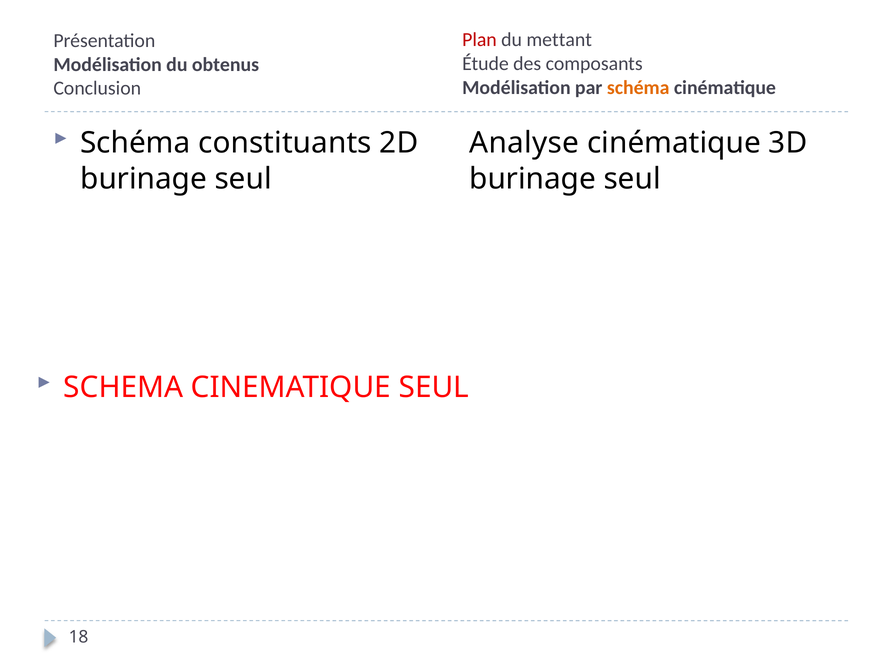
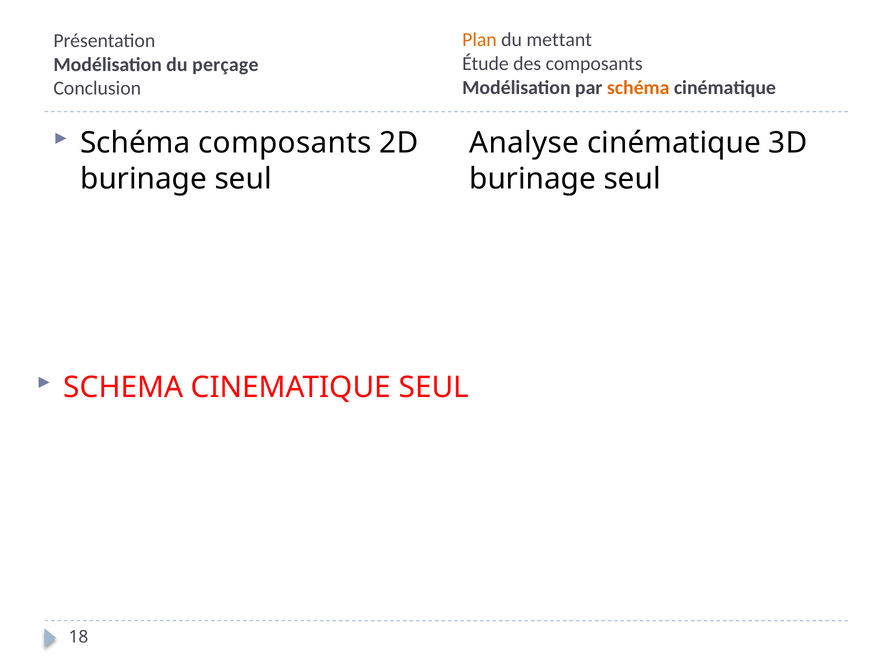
Plan colour: red -> orange (479, 40)
obtenus: obtenus -> perçage (225, 65)
Schéma constituants: constituants -> composants (285, 143)
